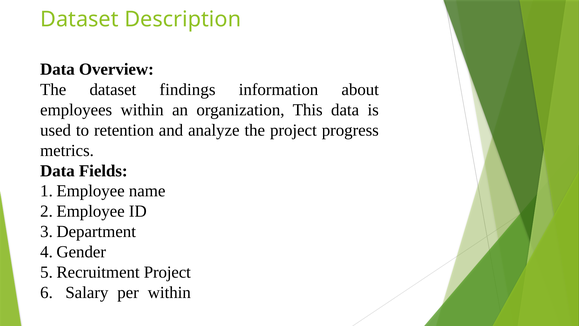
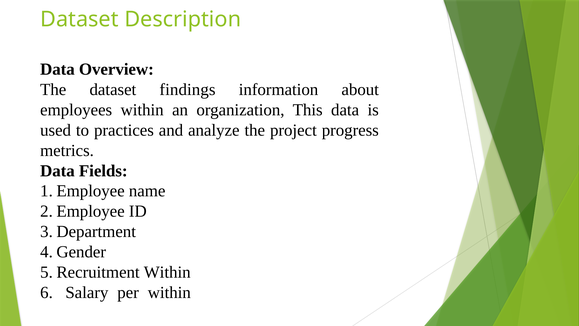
retention: retention -> practices (124, 130)
Project: Project -> Within (167, 272)
